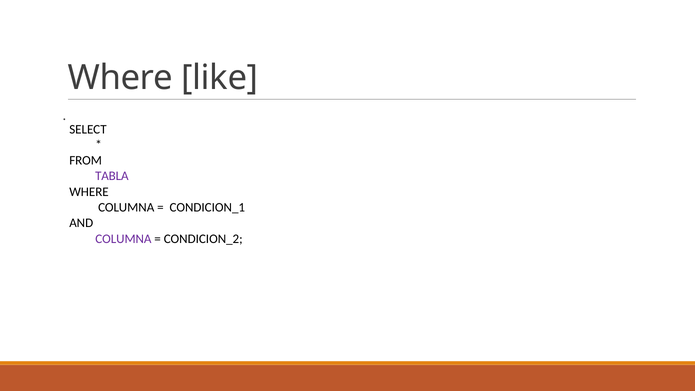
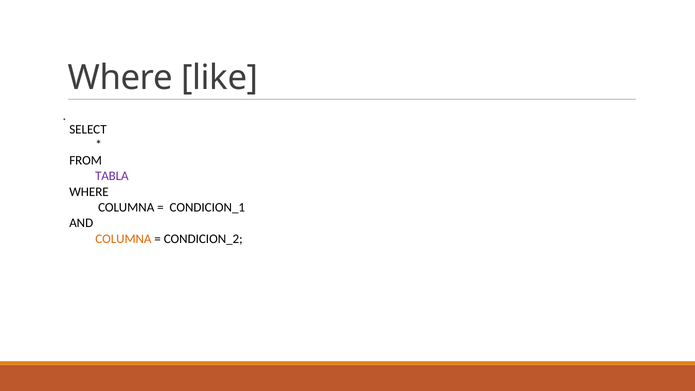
COLUMNA colour: purple -> orange (123, 239)
